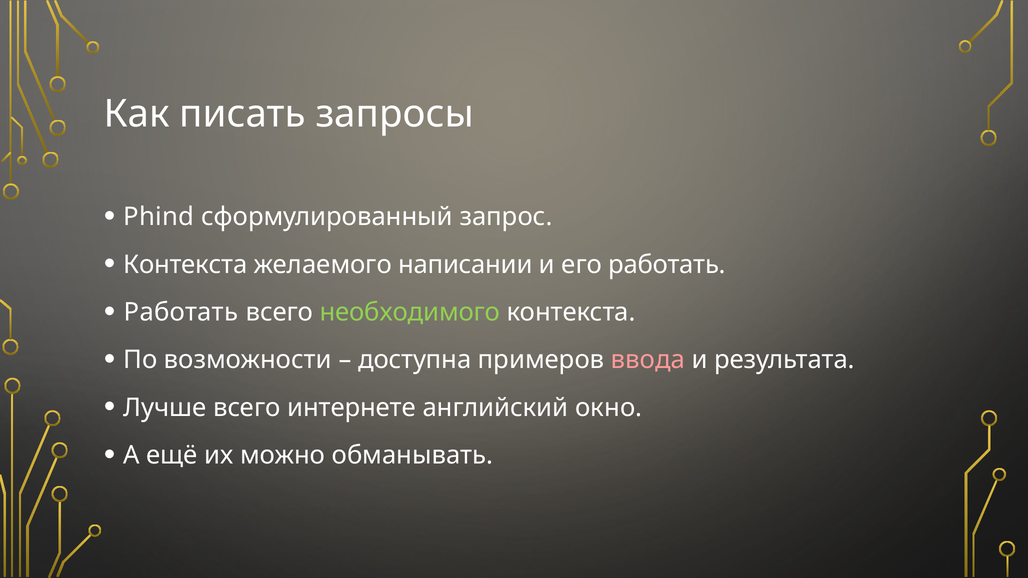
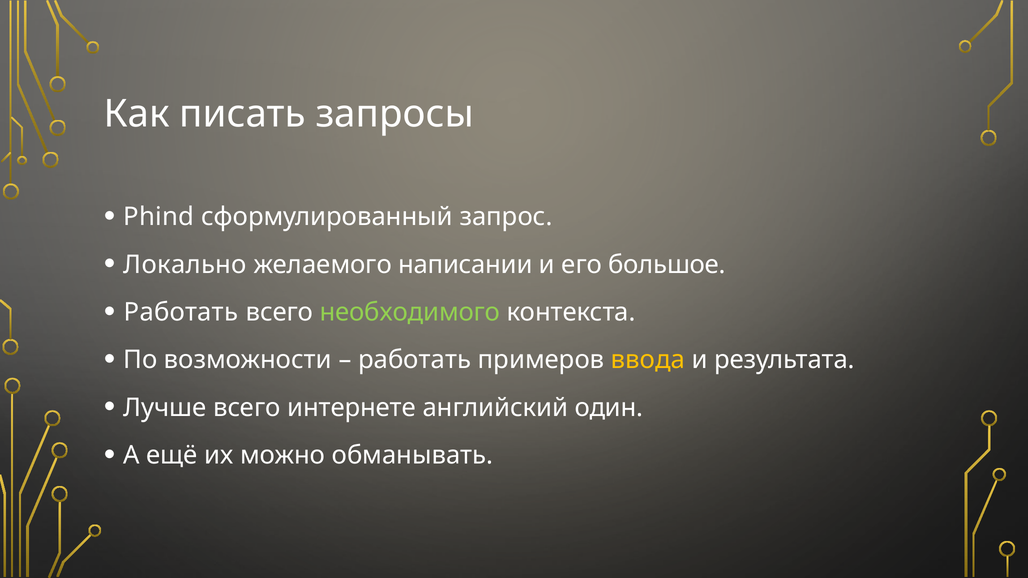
Контекста: Контекста -> Локально (185, 265)
его работать: работать -> большое (667, 265)
доступна: доступна -> работать (415, 360)
ввода colour: pink -> yellow (648, 360)
окно: окно -> один (609, 408)
